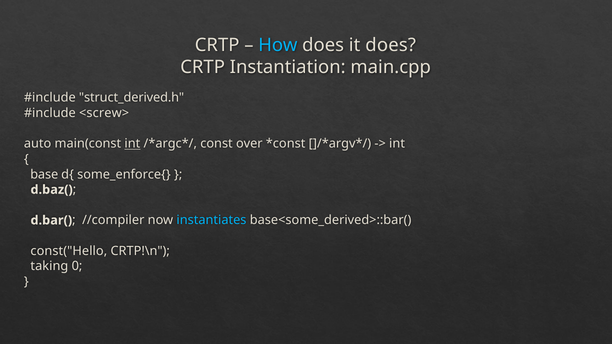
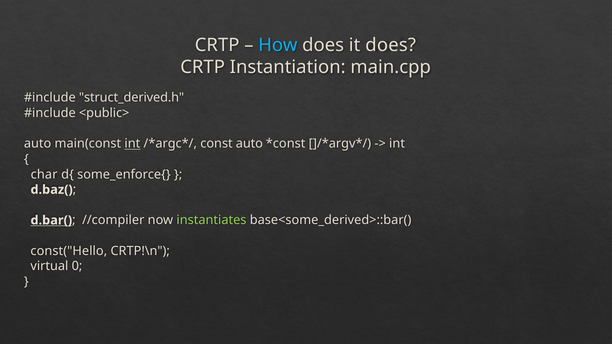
<screw>: <screw> -> <public> (104, 113)
const over: over -> auto (249, 144)
base: base -> char (44, 174)
d.bar( underline: none -> present (51, 220)
instantiates colour: light blue -> light green (211, 220)
taking: taking -> virtual (49, 266)
